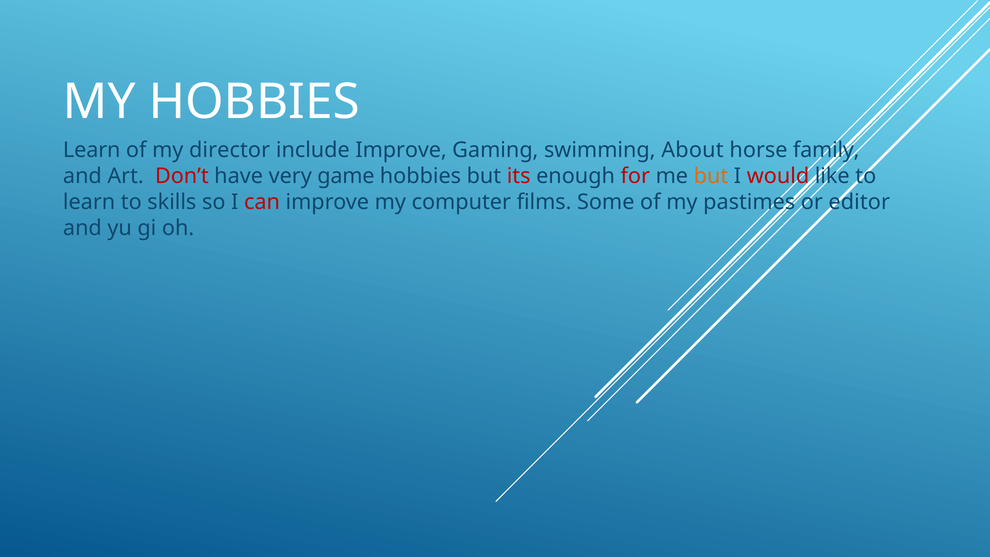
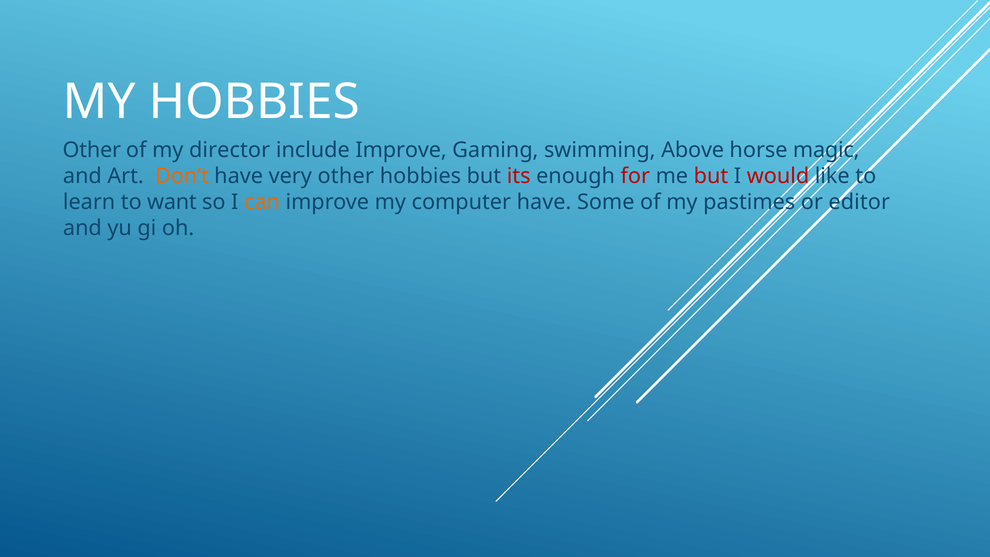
Learn: Learn -> Other (92, 150)
About: About -> Above (693, 150)
family: family -> magic (826, 150)
Don’t colour: red -> orange (182, 176)
very game: game -> other (346, 176)
but colour: orange -> red (711, 176)
skills: skills -> want (172, 202)
can colour: red -> orange (262, 202)
computer films: films -> have (544, 202)
